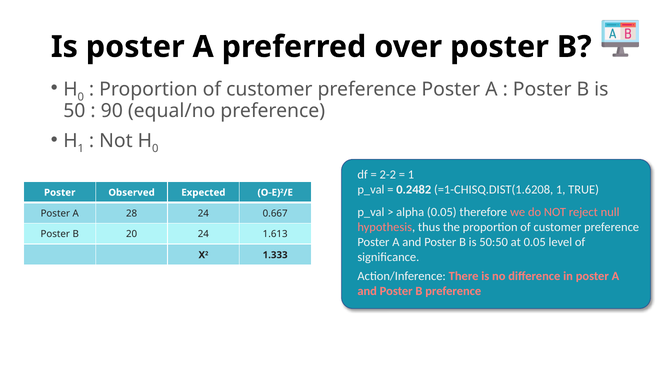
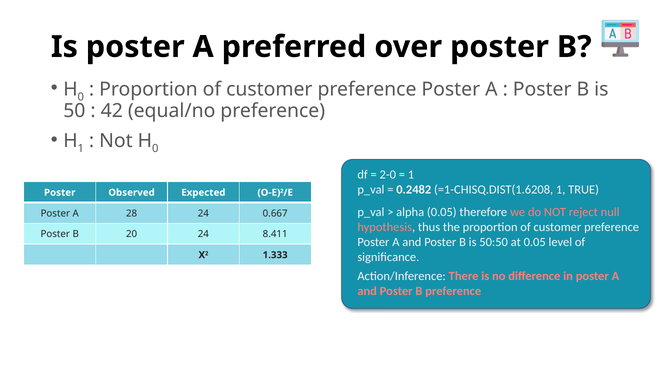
90: 90 -> 42 (112, 111)
2-2: 2-2 -> 2-0 (388, 175)
1.613: 1.613 -> 8.411 (275, 235)
